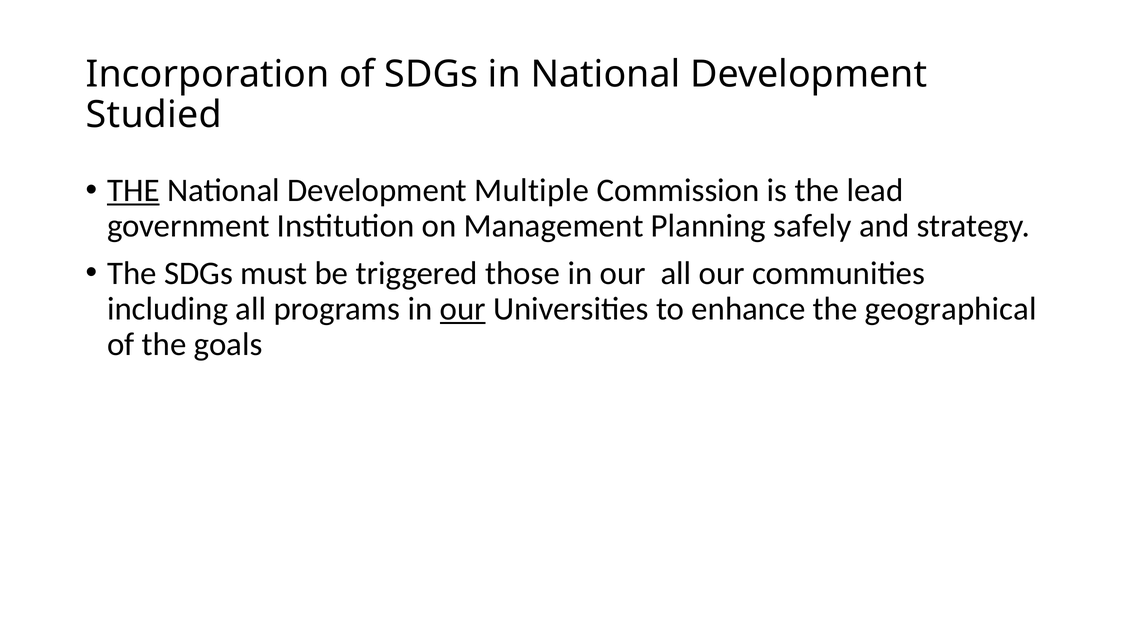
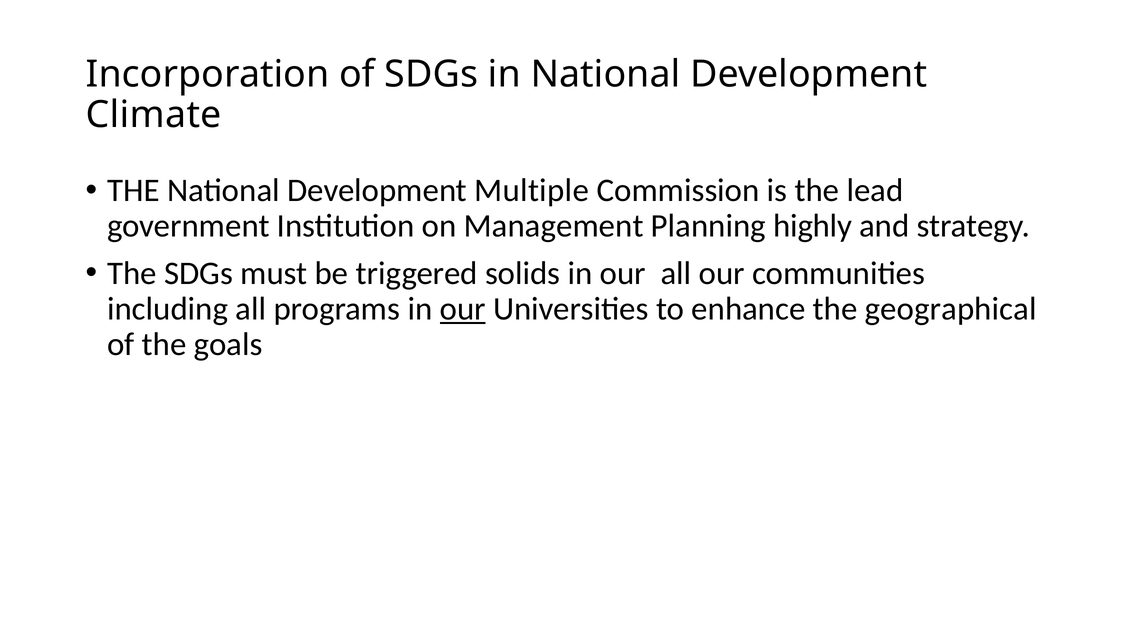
Studied: Studied -> Climate (154, 115)
THE underline: present -> none (133, 191)
safely: safely -> highly (813, 226)
those: those -> solids (523, 274)
